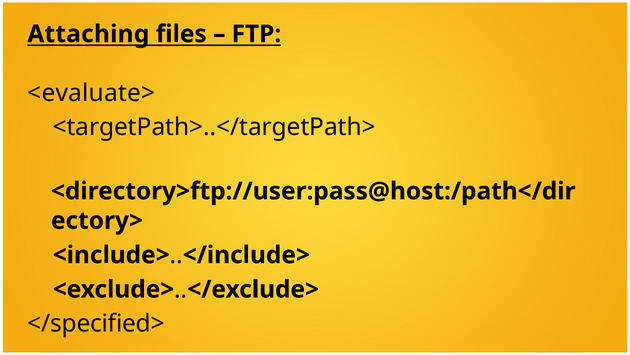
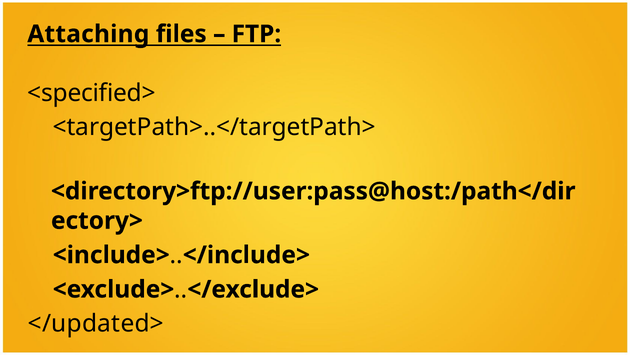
<evaluate>: <evaluate> -> <specified> (92, 93)
</specified>: </specified> -> </updated> (96, 323)
